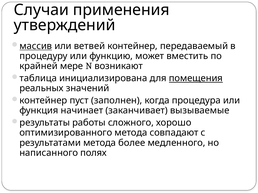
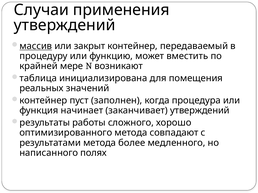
ветвей: ветвей -> закрыт (90, 46)
помещения underline: present -> none (196, 78)
заканчивает вызываемые: вызываемые -> утверждений (200, 111)
